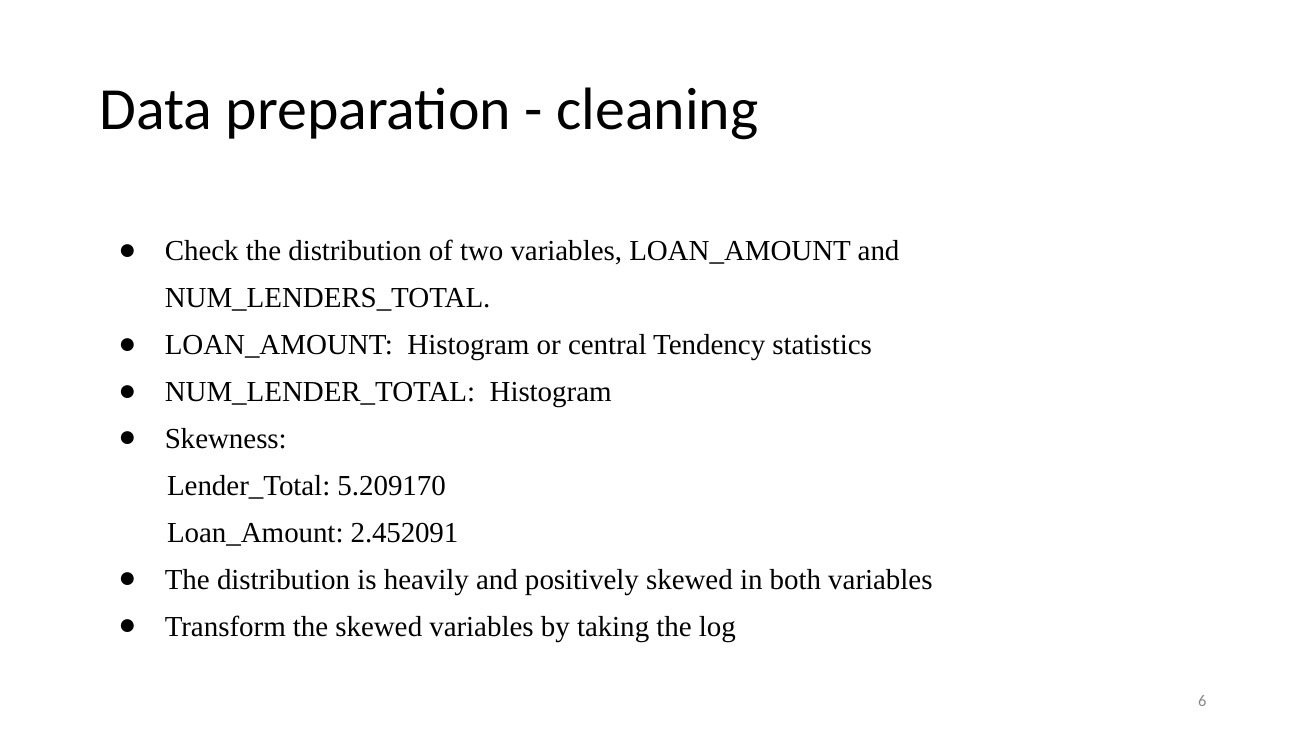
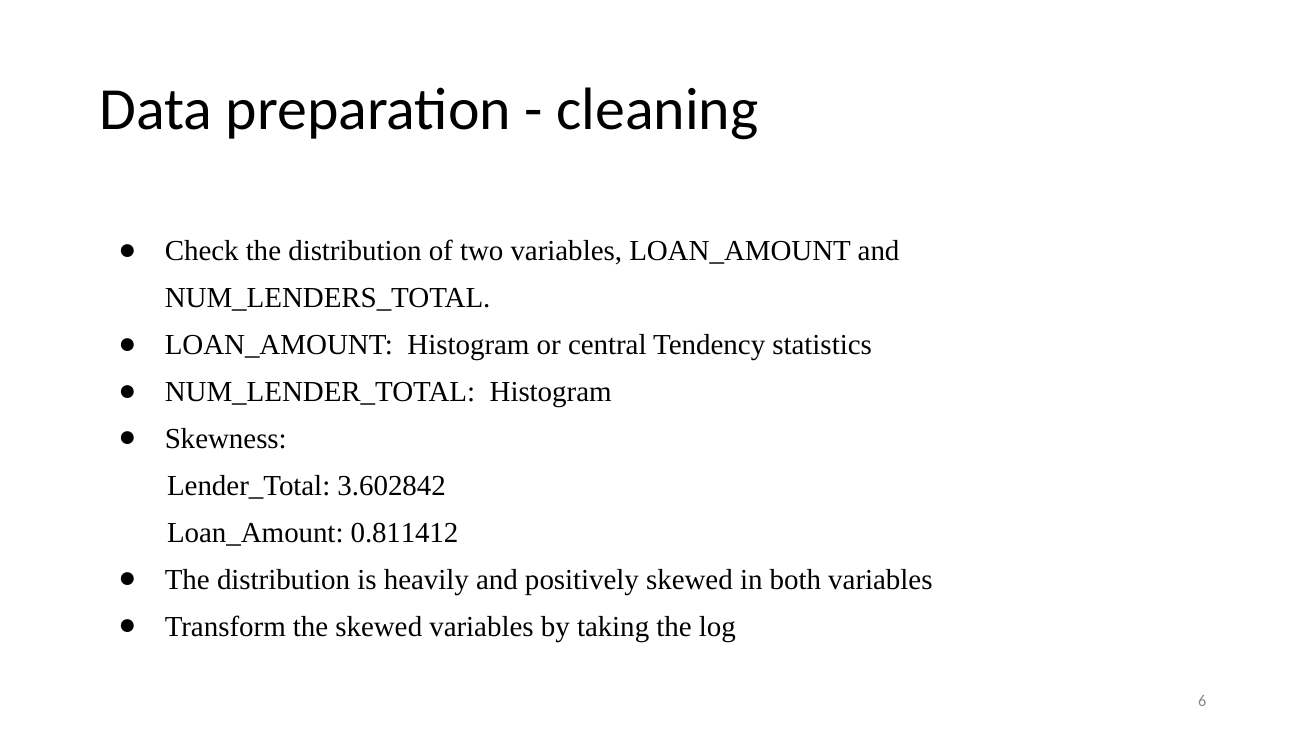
5.209170: 5.209170 -> 3.602842 (392, 486)
2.452091: 2.452091 -> 0.811412 (405, 533)
